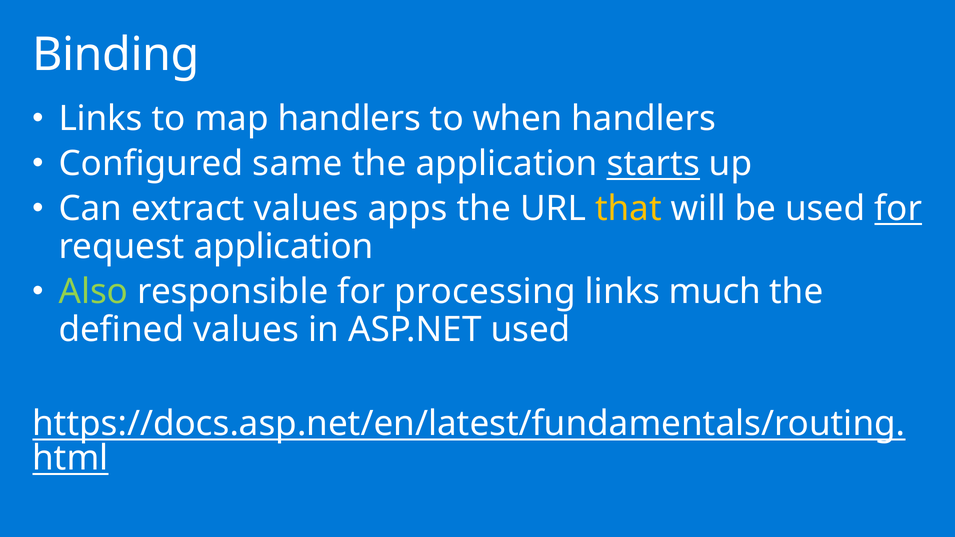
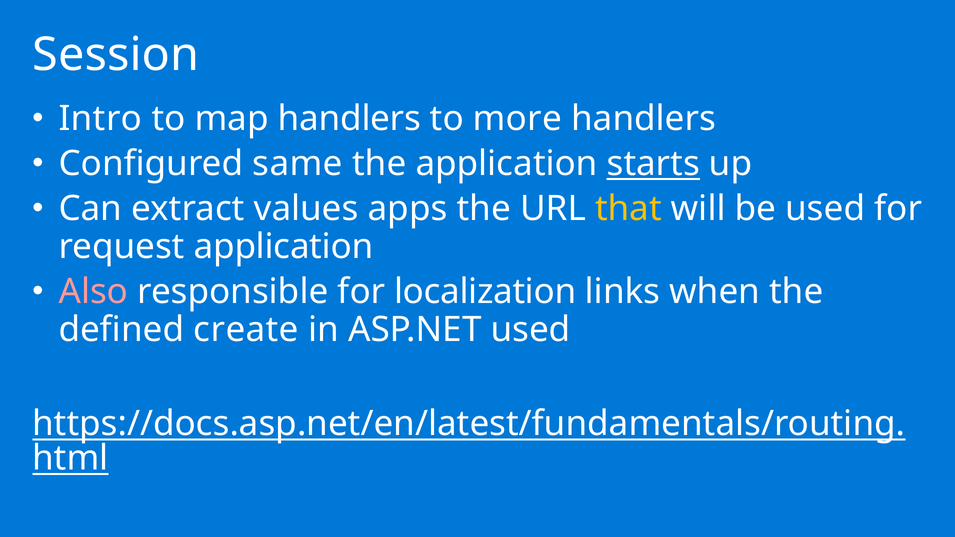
Binding: Binding -> Session (116, 55)
Links: Links -> Intro (100, 119)
when: when -> more (517, 119)
for underline: present -> none (898, 209)
Also colour: light green -> pink (93, 292)
processing: processing -> localization (485, 292)
much: much -> when (715, 292)
defined values: values -> create (246, 330)
